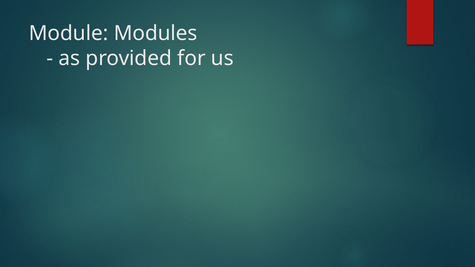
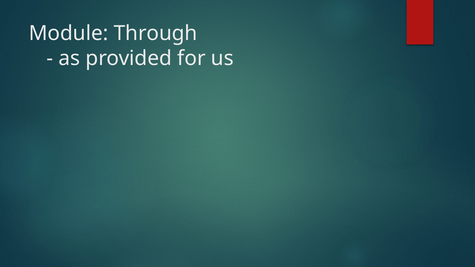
Modules: Modules -> Through (156, 33)
